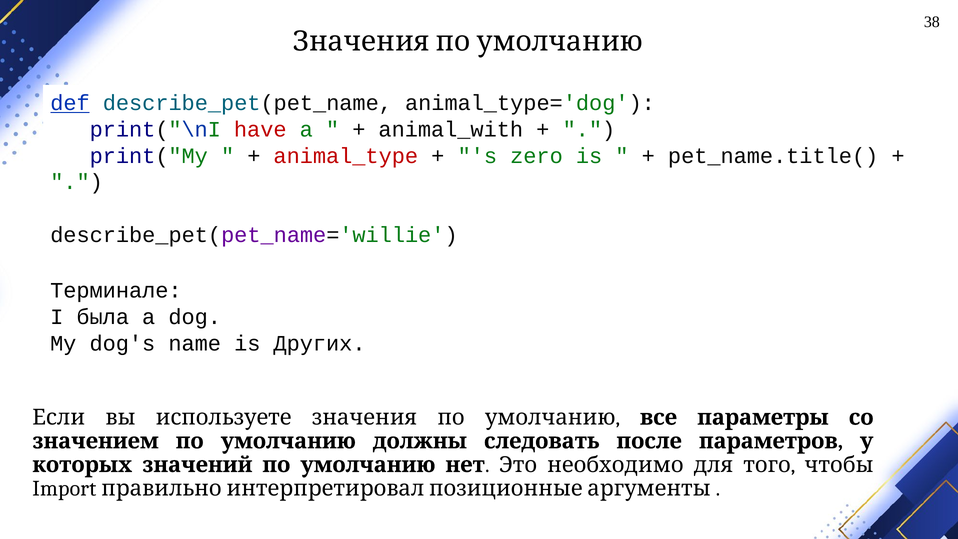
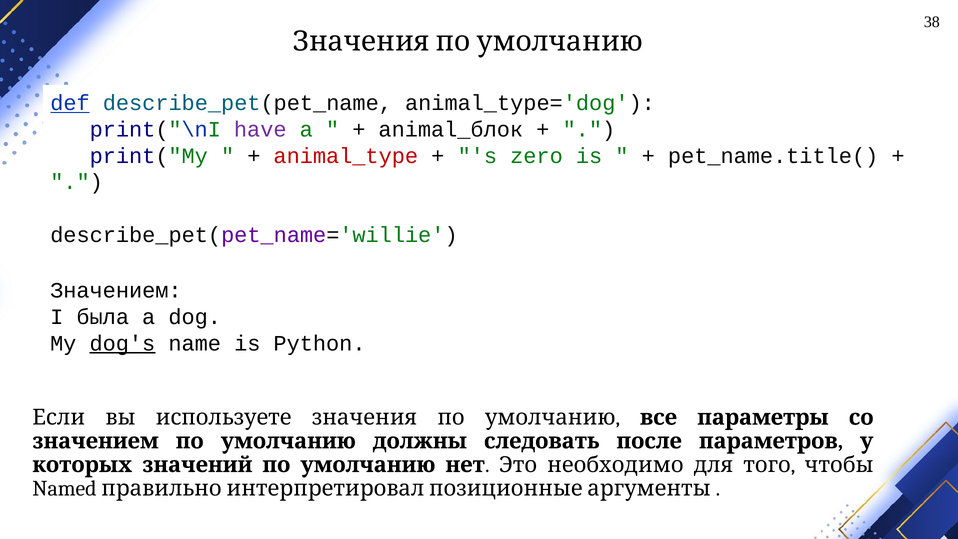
have colour: red -> purple (260, 129)
animal_with: animal_with -> animal_блок (451, 129)
Терминале: Терминале -> Значением (116, 291)
dog's underline: none -> present (122, 343)
Других: Других -> Python (320, 343)
Import: Import -> Named (64, 488)
